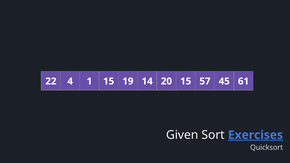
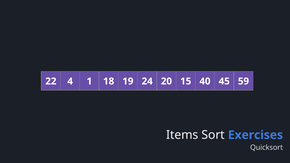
1 15: 15 -> 18 (109, 81)
14: 14 -> 24 (147, 81)
57: 57 -> 40 (205, 81)
61: 61 -> 59 (243, 81)
Given: Given -> Items (182, 135)
Exercises underline: present -> none (255, 135)
